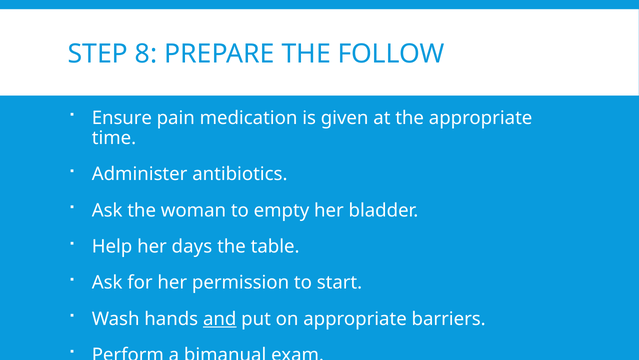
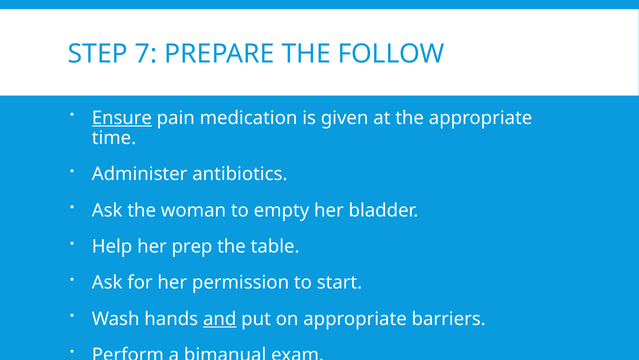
8: 8 -> 7 (146, 54)
Ensure underline: none -> present (122, 118)
days: days -> prep (192, 246)
